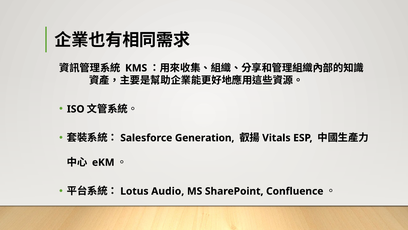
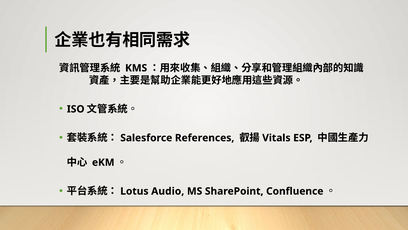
Generation: Generation -> References (205, 138)
